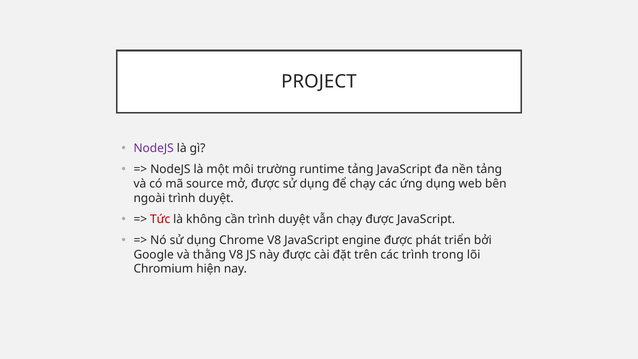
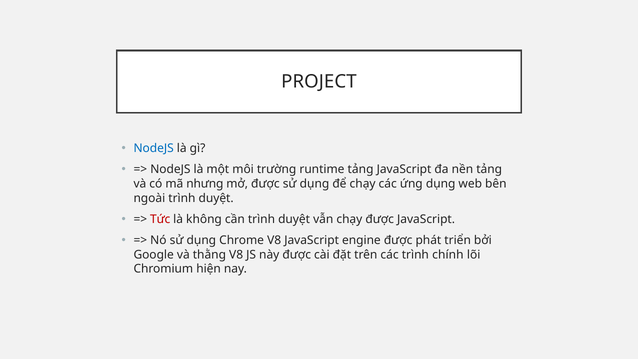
NodeJS colour: purple -> blue (154, 148)
source: source -> nhưng (205, 184)
trong: trong -> chính (448, 255)
